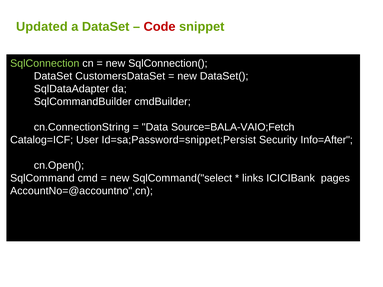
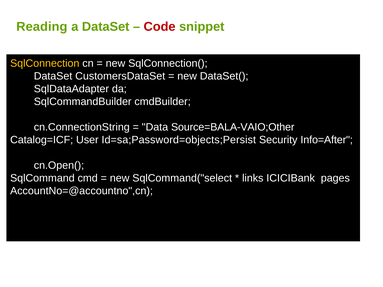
Updated: Updated -> Reading (42, 27)
SqlConnection colour: light green -> yellow (45, 63)
Source=BALA-VAIO;Fetch: Source=BALA-VAIO;Fetch -> Source=BALA-VAIO;Other (233, 127)
Id=sa;Password=snippet;Persist: Id=sa;Password=snippet;Persist -> Id=sa;Password=objects;Persist (179, 140)
